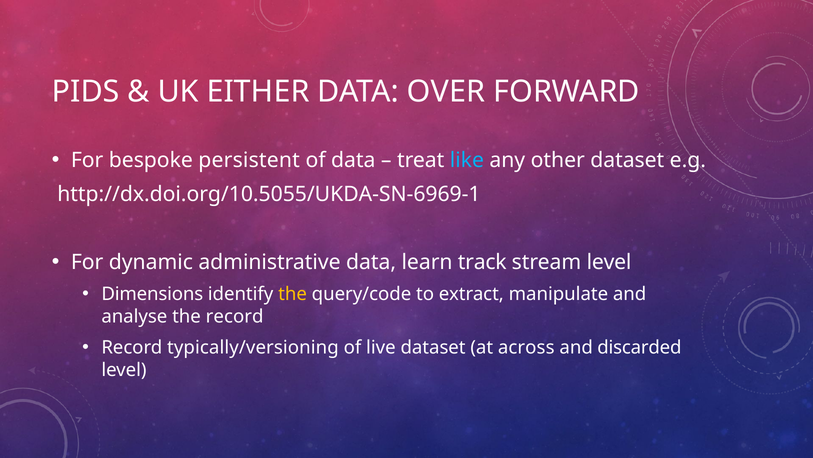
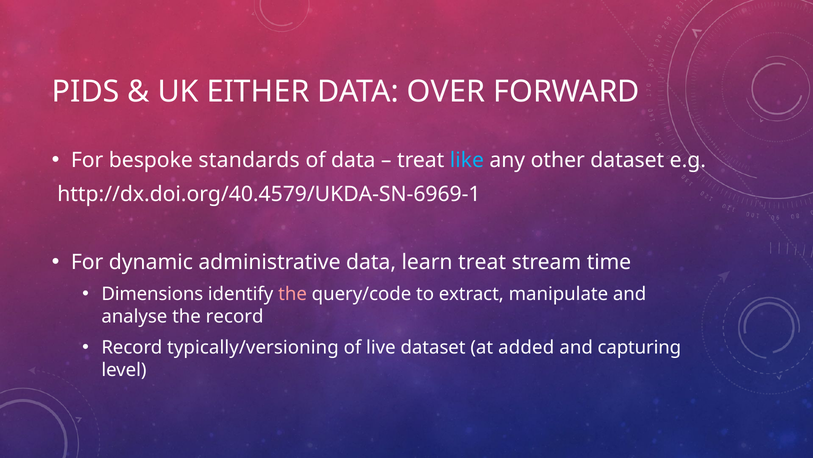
persistent: persistent -> standards (249, 160)
http://dx.doi.org/10.5055/UKDA-SN-6969-1: http://dx.doi.org/10.5055/UKDA-SN-6969-1 -> http://dx.doi.org/40.4579/UKDA-SN-6969-1 (269, 194)
learn track: track -> treat (482, 262)
stream level: level -> time (609, 262)
the colour: yellow -> pink (293, 294)
across: across -> added (526, 347)
discarded: discarded -> capturing (639, 347)
